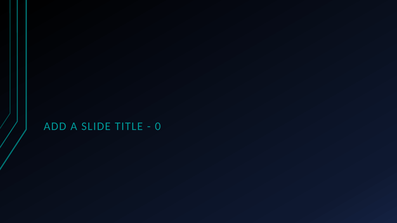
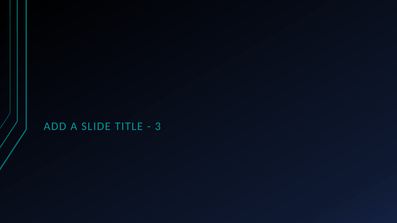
0: 0 -> 3 (158, 127)
